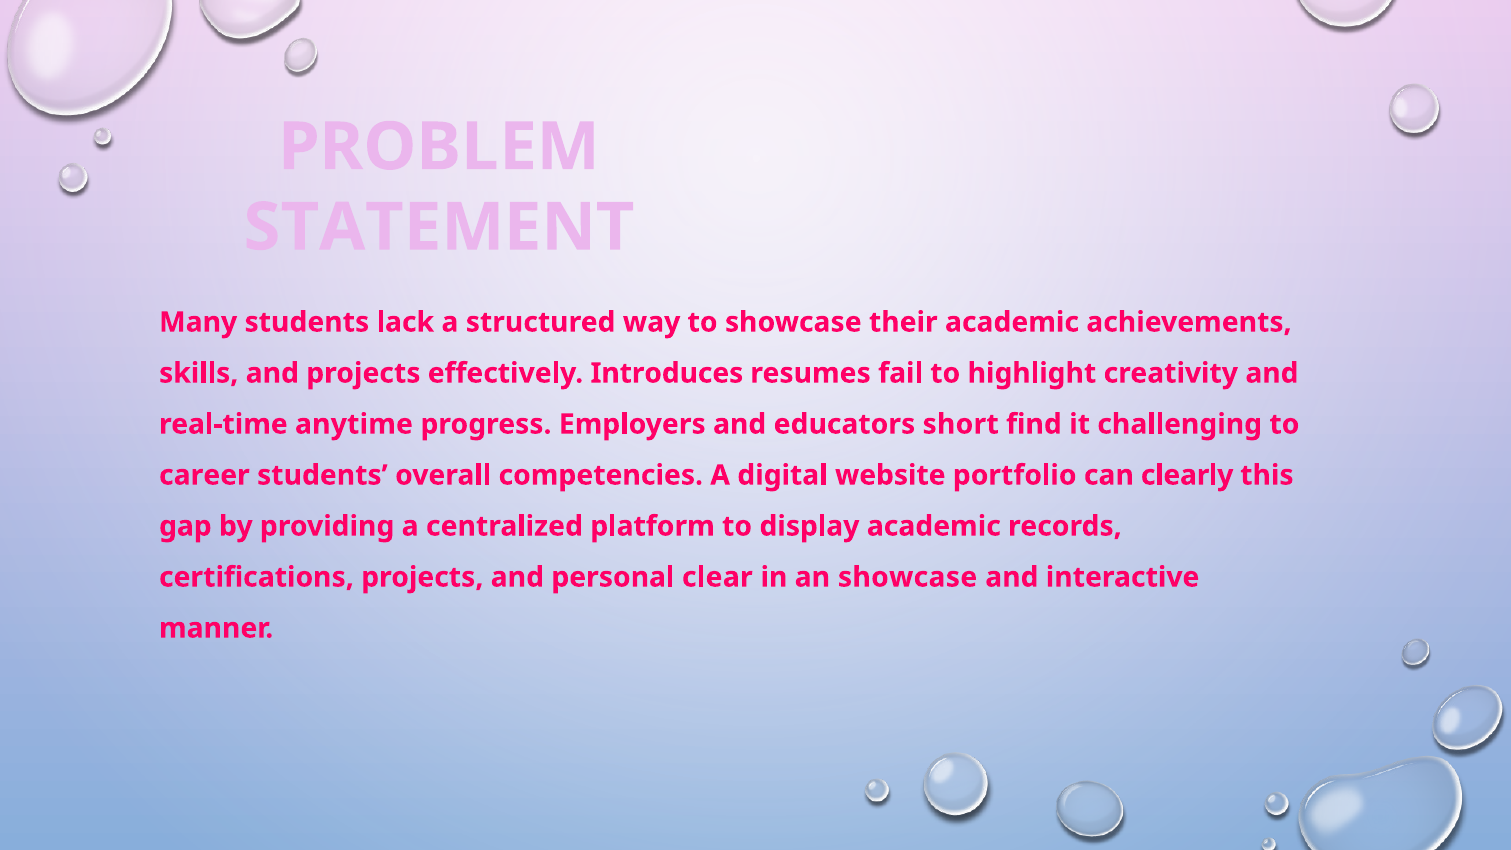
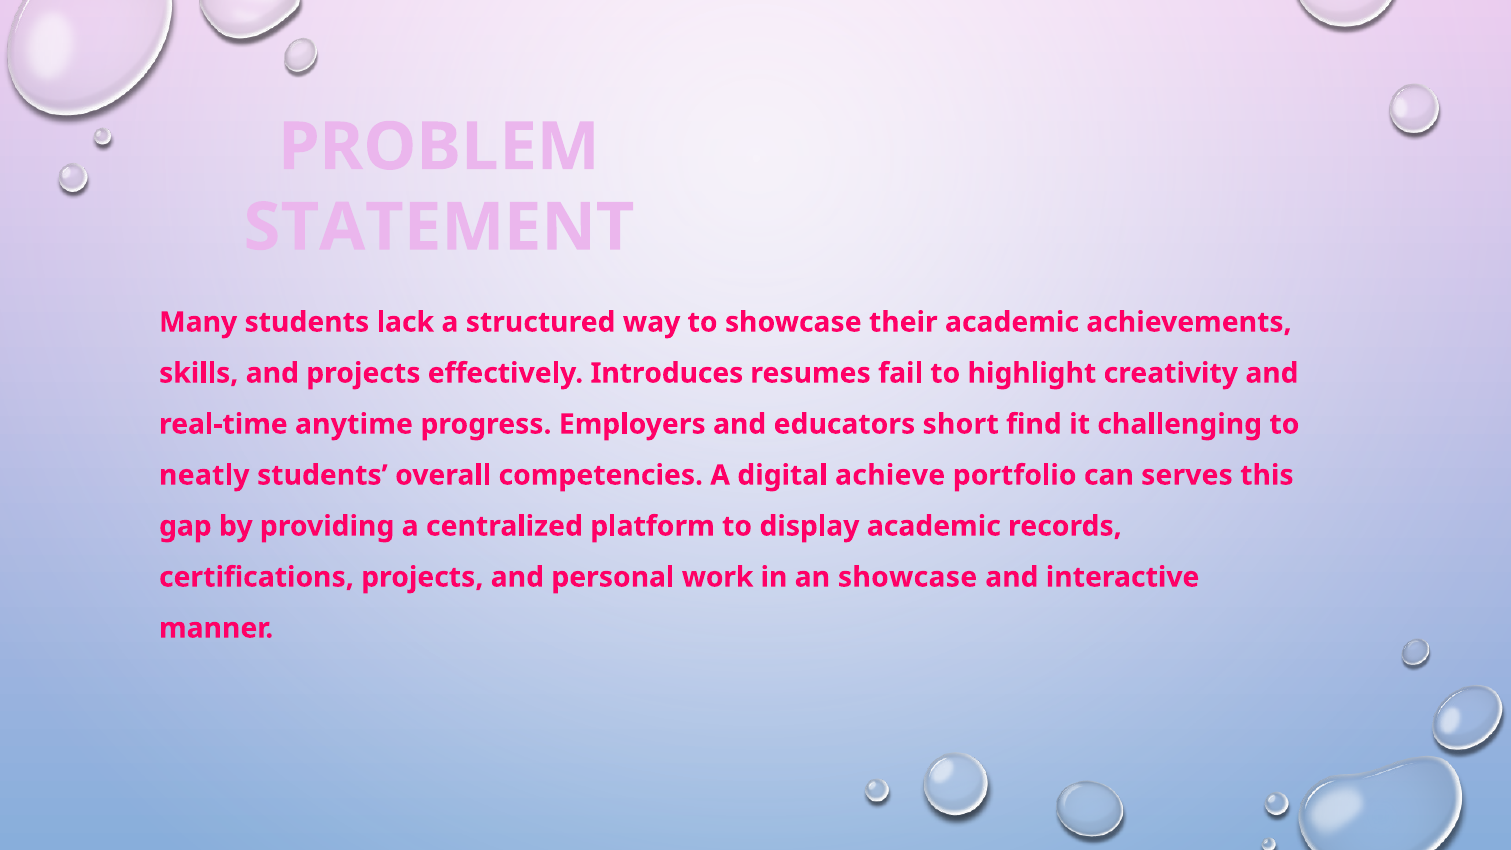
career: career -> neatly (204, 475)
website: website -> achieve (890, 475)
clearly: clearly -> serves (1187, 475)
clear: clear -> work (718, 577)
